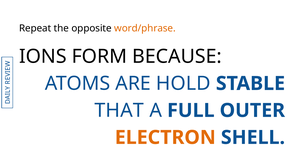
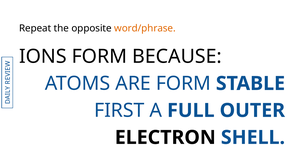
ARE HOLD: HOLD -> FORM (183, 84)
THAT: THAT -> FIRST (119, 111)
ELECTRON colour: orange -> black (165, 138)
